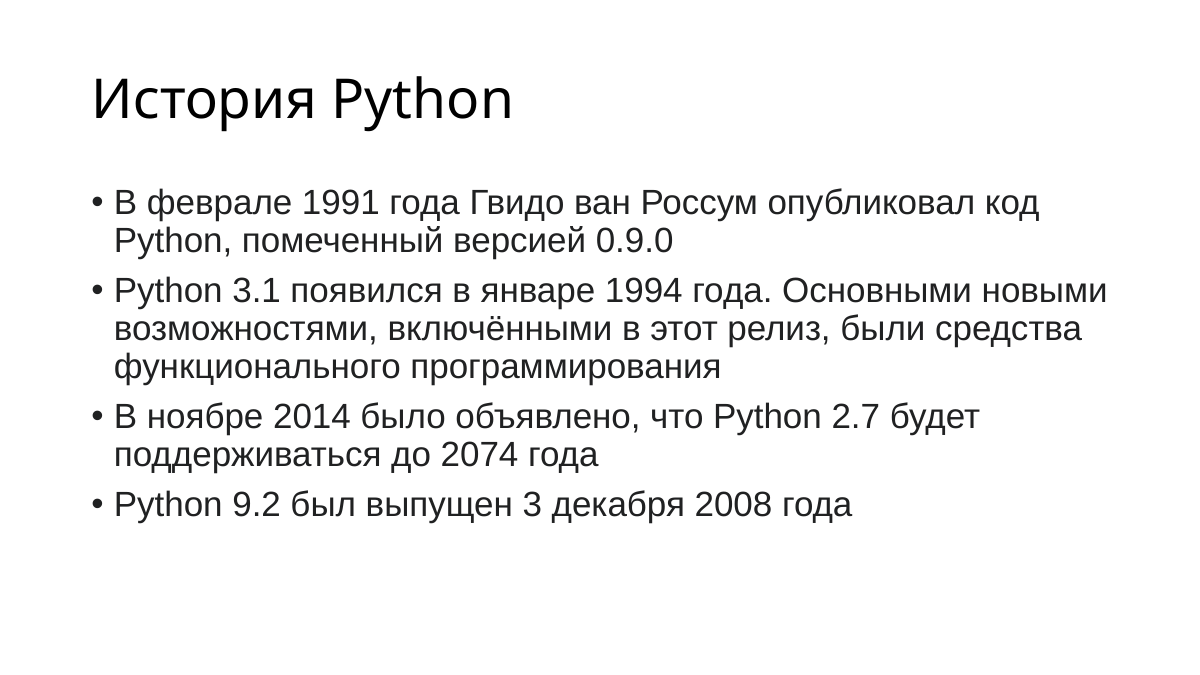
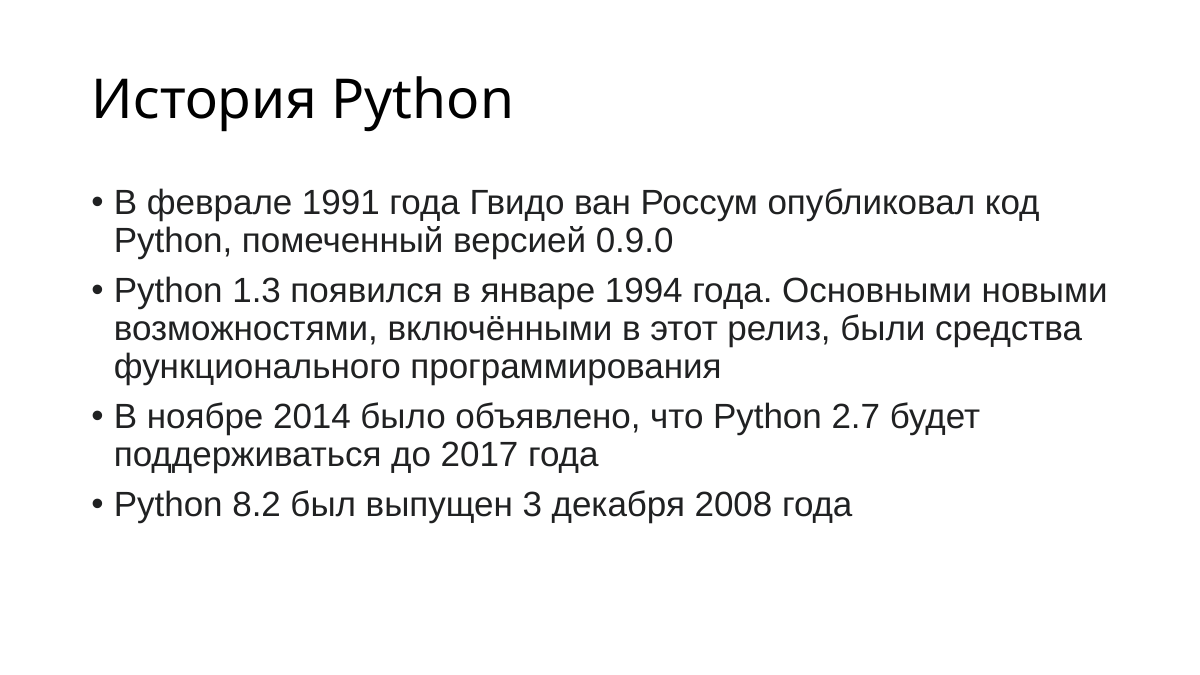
3.1: 3.1 -> 1.3 (257, 291)
2074: 2074 -> 2017 (480, 455)
9.2: 9.2 -> 8.2 (257, 505)
